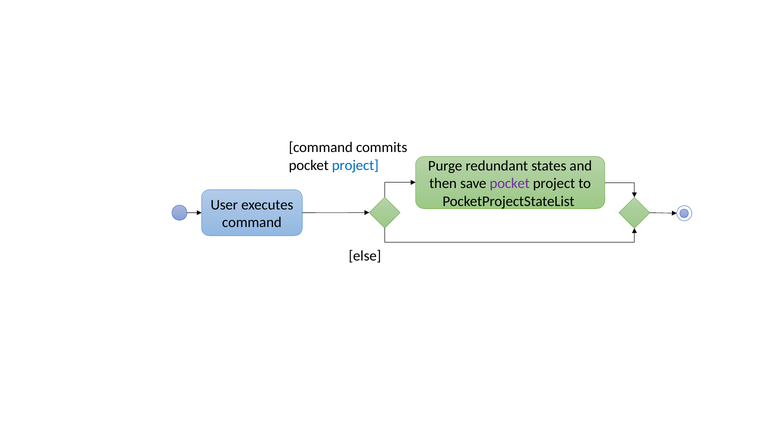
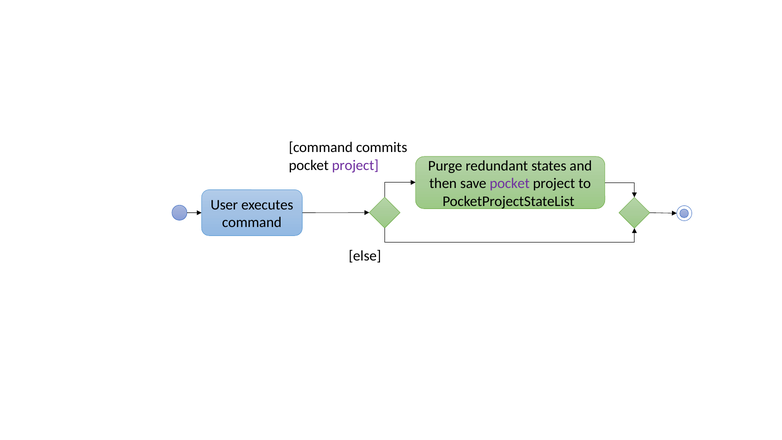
project colour: blue -> purple (355, 165)
